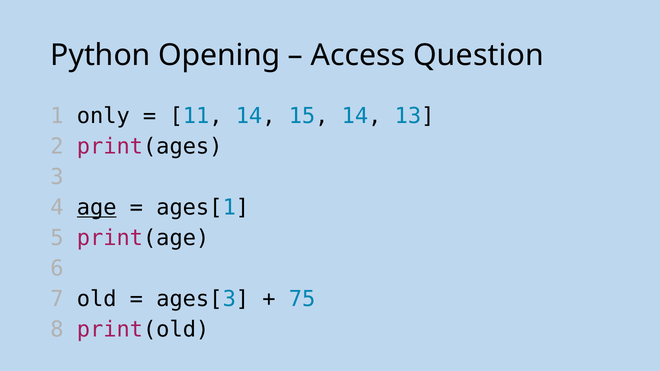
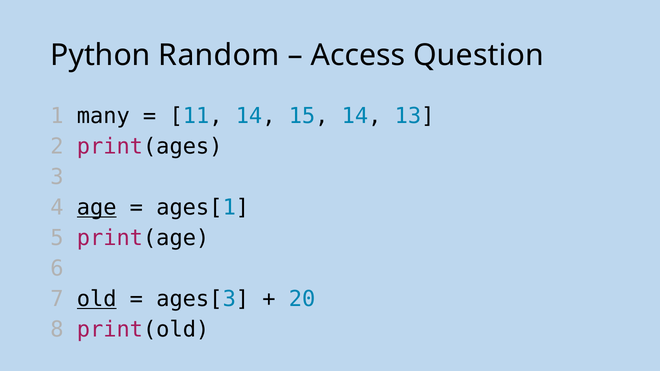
Opening: Opening -> Random (219, 55)
only: only -> many (103, 116)
old underline: none -> present (97, 299)
75: 75 -> 20 (302, 299)
